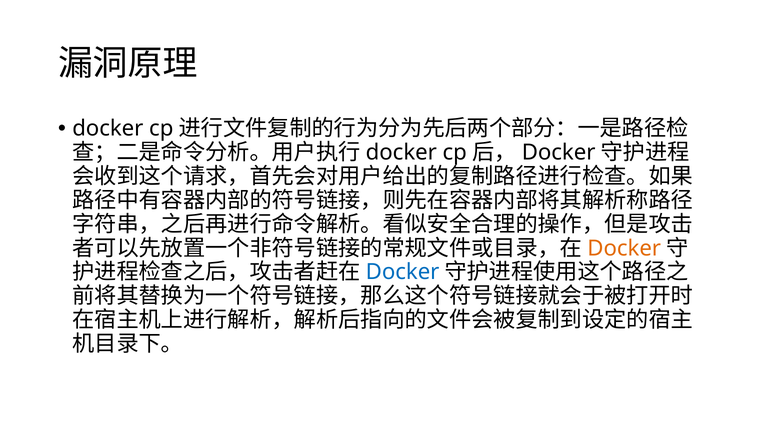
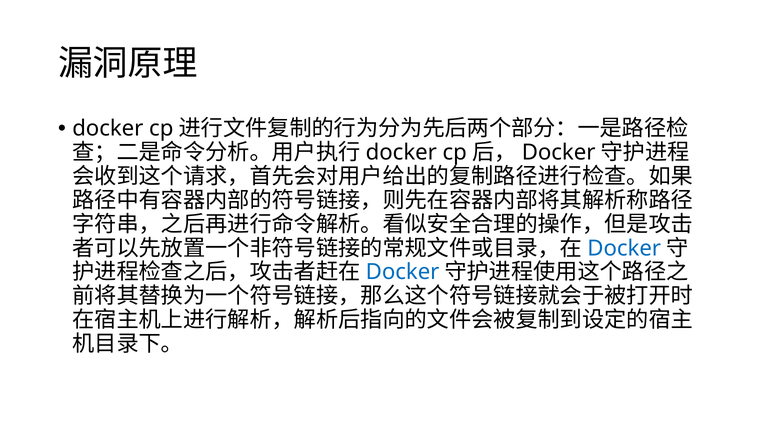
Docker colour: orange -> blue (624, 248)
